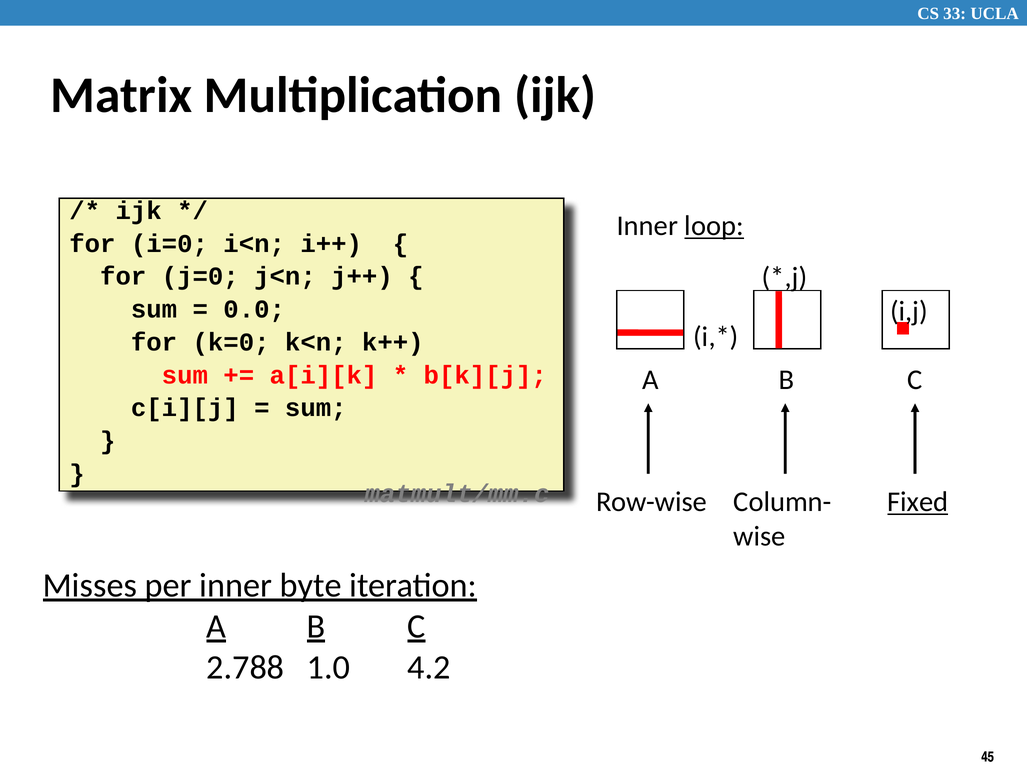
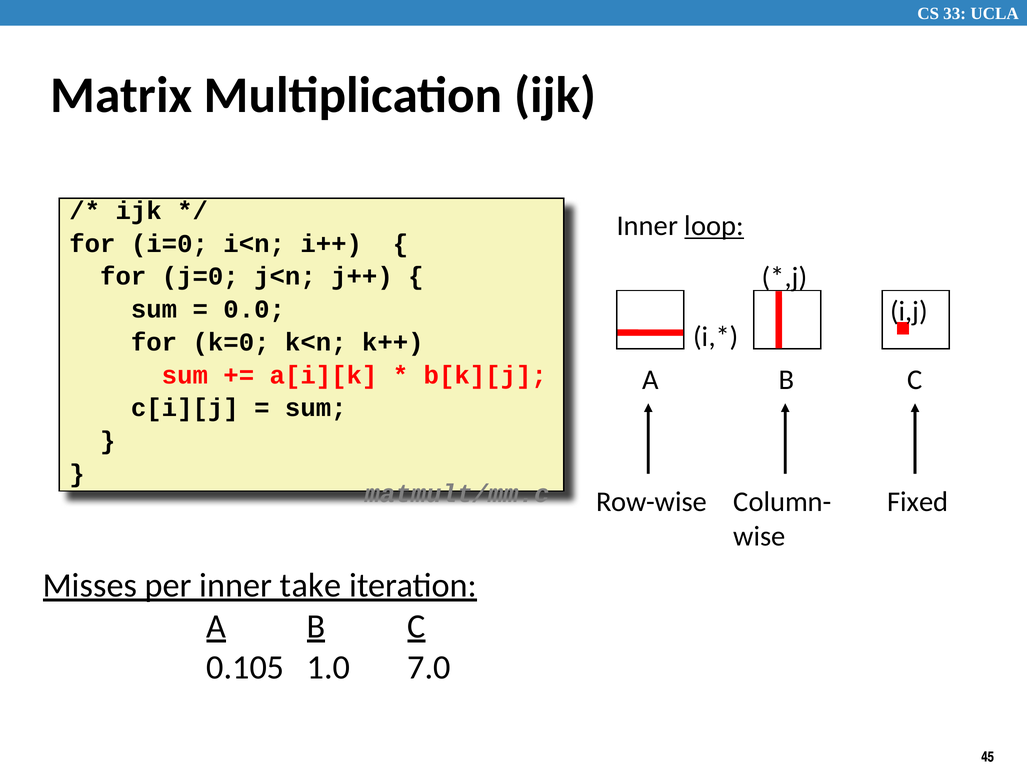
Fixed underline: present -> none (918, 502)
byte: byte -> take (311, 585)
2.788: 2.788 -> 0.105 (245, 668)
4.2: 4.2 -> 7.0 (429, 668)
